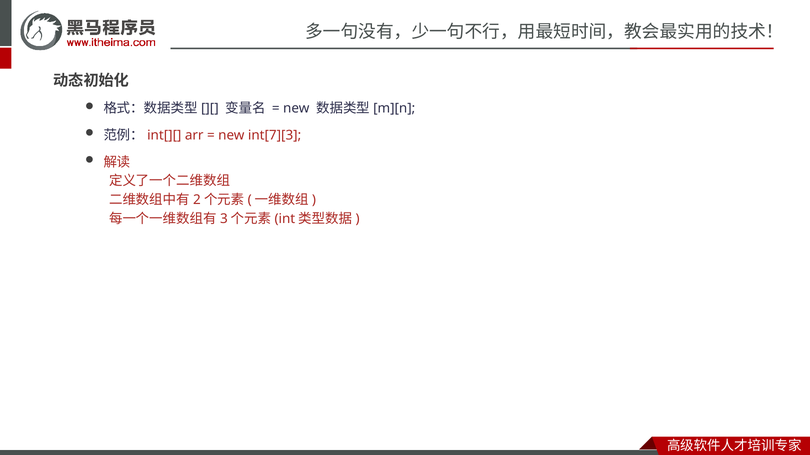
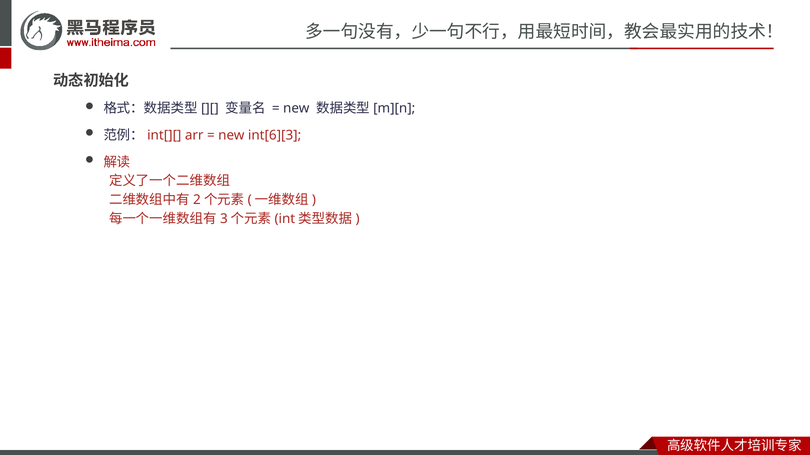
int[7][3: int[7][3 -> int[6][3 (275, 135)
